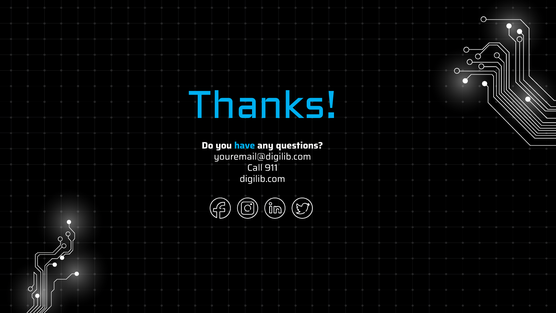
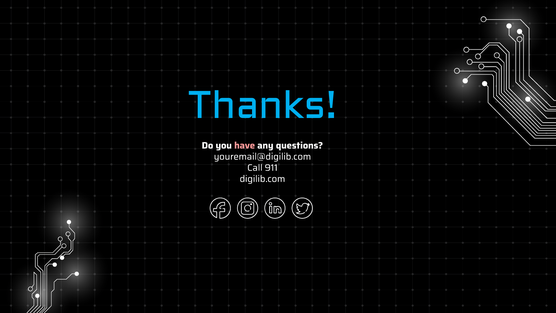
have colour: light blue -> pink (245, 145)
